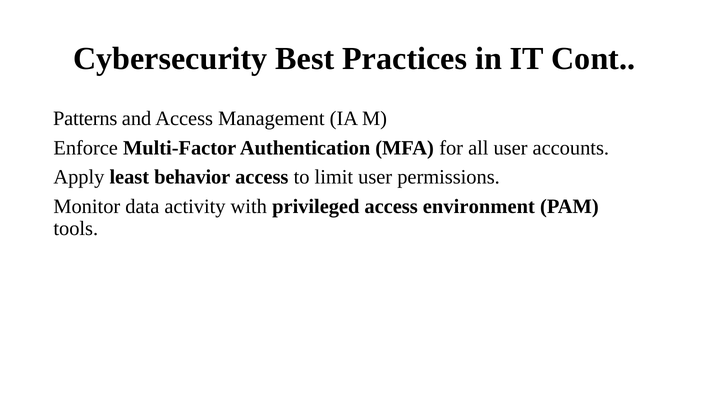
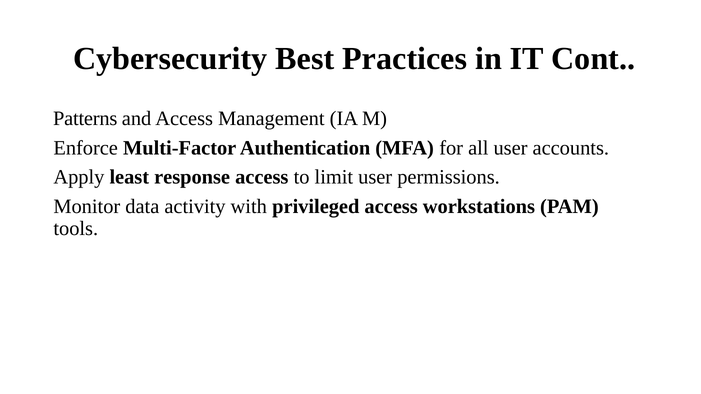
behavior: behavior -> response (192, 177)
environment: environment -> workstations (479, 207)
